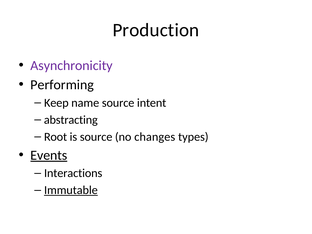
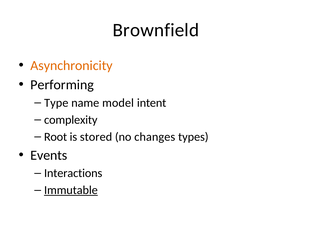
Production: Production -> Brownfield (156, 30)
Asynchronicity colour: purple -> orange (72, 65)
Keep: Keep -> Type (56, 103)
name source: source -> model (118, 103)
abstracting: abstracting -> complexity (71, 120)
is source: source -> stored (96, 137)
Events underline: present -> none (49, 155)
